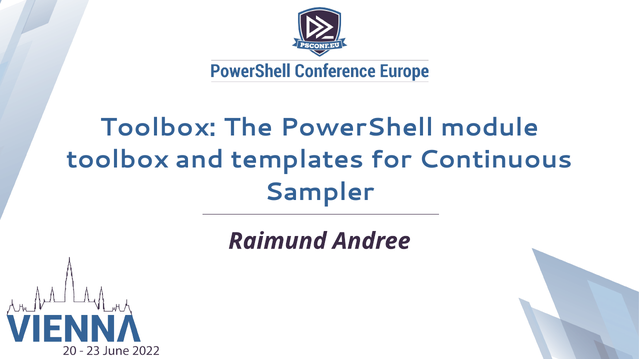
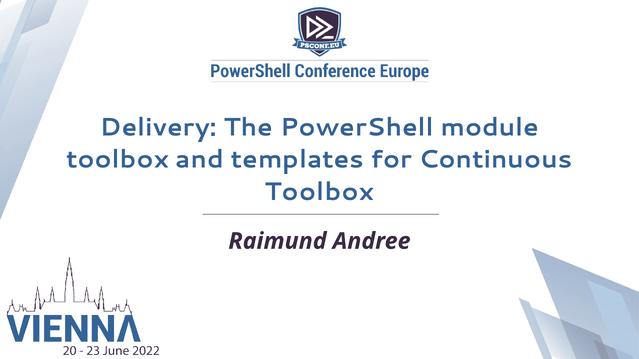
Toolbox: Toolbox -> Delivery (158, 128)
Sampler: Sampler -> Toolbox (319, 192)
